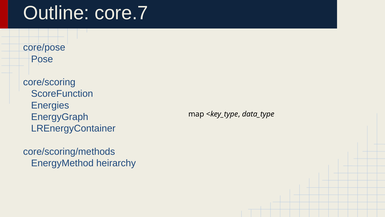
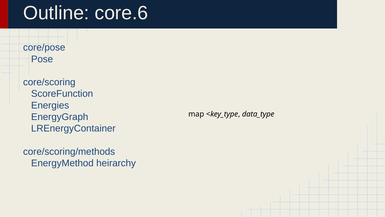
core.7: core.7 -> core.6 (121, 13)
